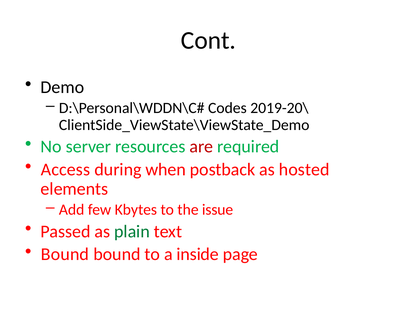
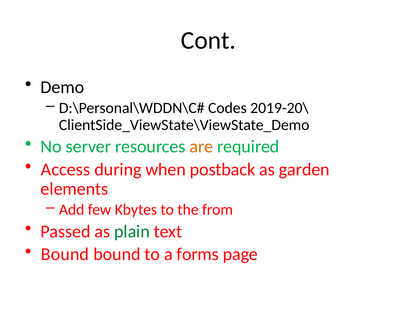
are colour: red -> orange (201, 147)
hosted: hosted -> garden (304, 169)
issue: issue -> from (218, 209)
inside: inside -> forms (198, 254)
